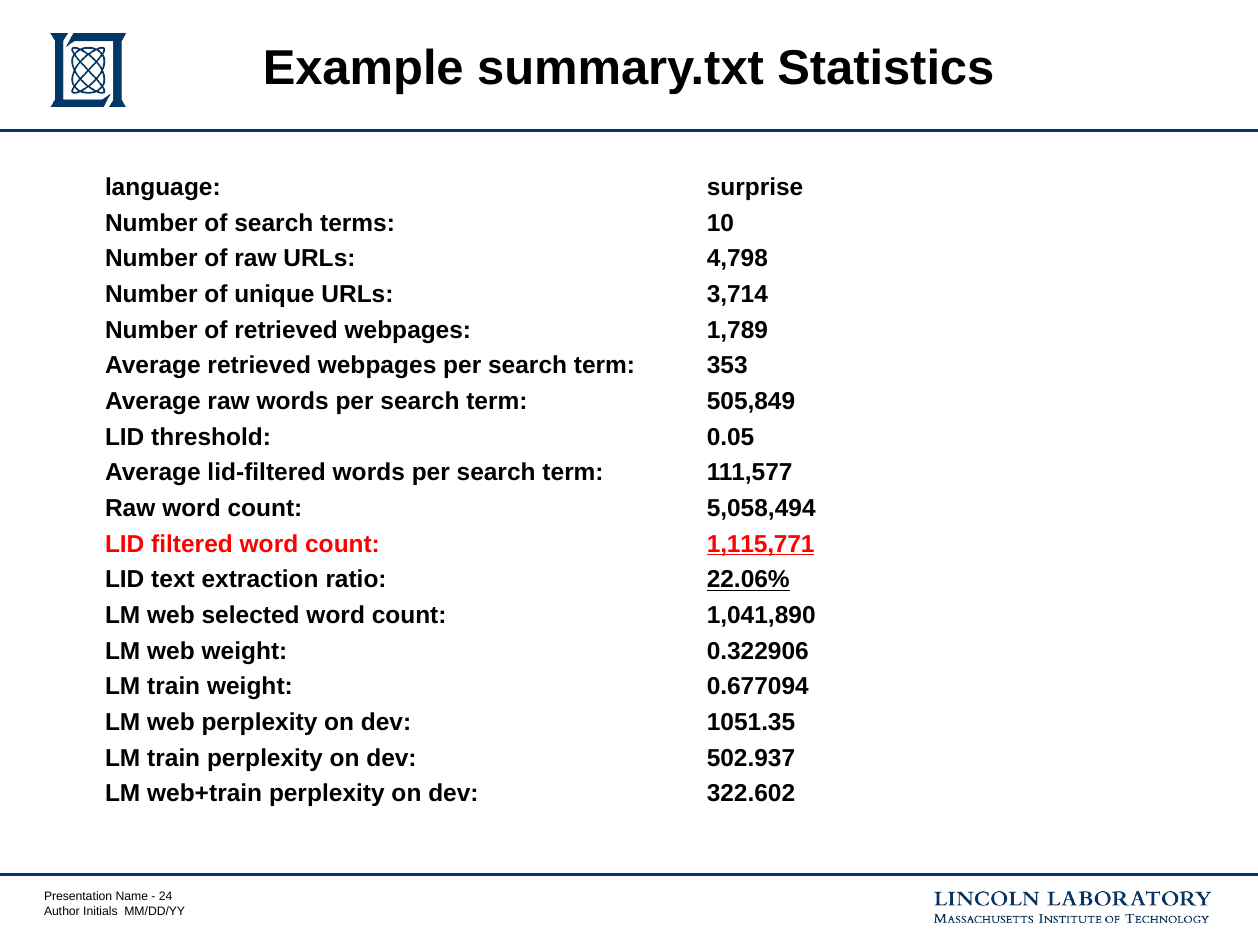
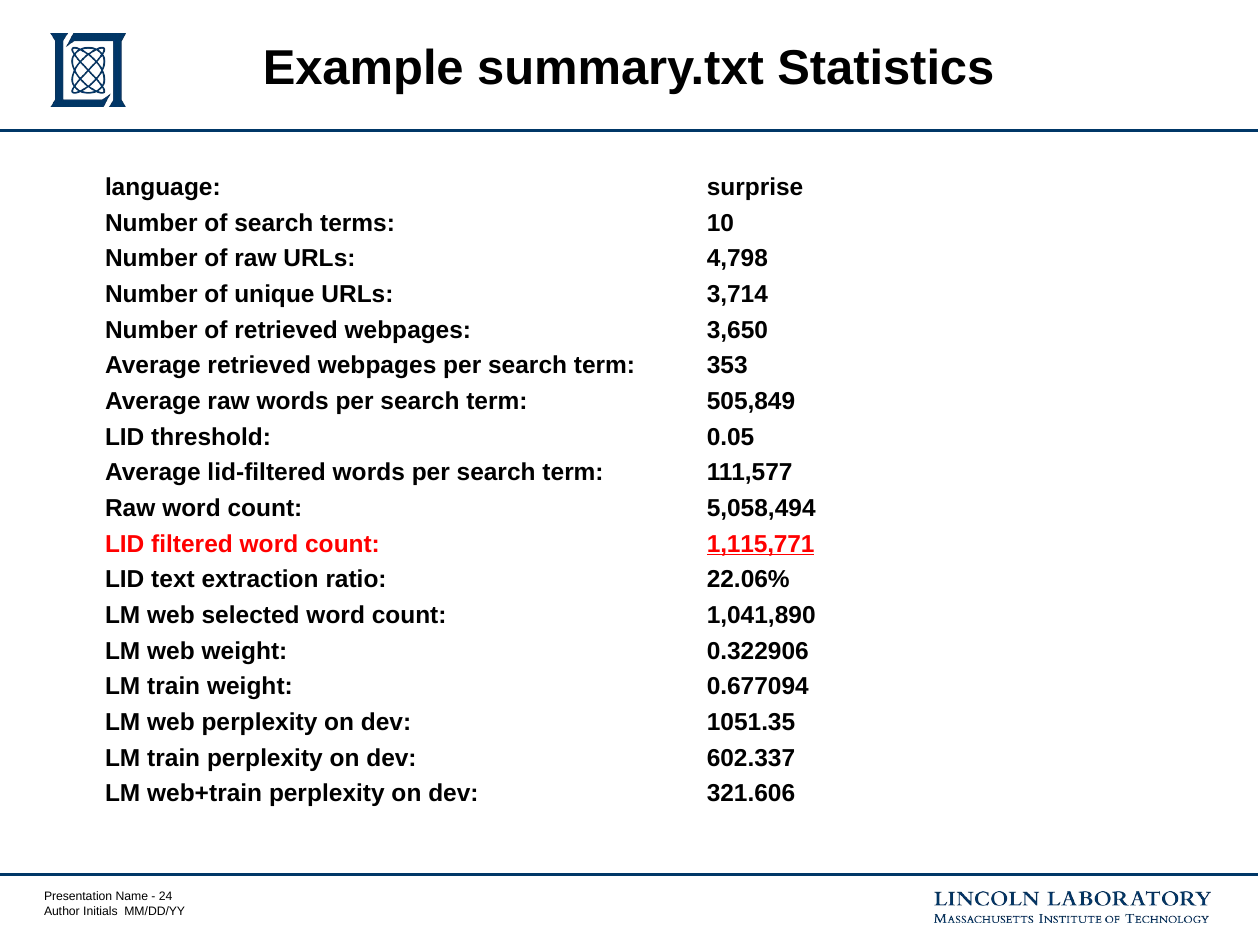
1,789: 1,789 -> 3,650 (737, 330)
22.06% underline: present -> none (748, 579)
502.937: 502.937 -> 602.337 (751, 758)
322.602: 322.602 -> 321.606 (751, 793)
